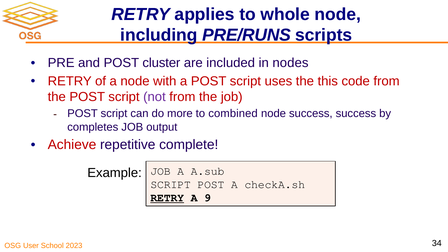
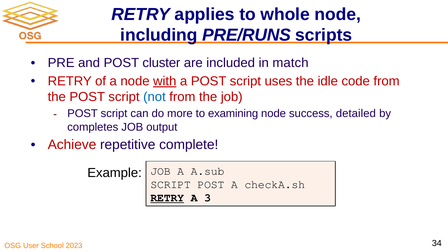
nodes: nodes -> match (290, 63)
with underline: none -> present (165, 81)
this: this -> idle (328, 81)
not colour: purple -> blue (154, 97)
combined: combined -> examining (233, 114)
success success: success -> detailed (356, 114)
9: 9 -> 3 (208, 198)
